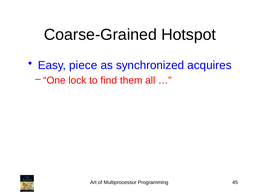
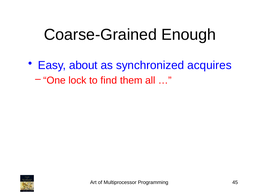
Hotspot: Hotspot -> Enough (189, 35)
piece: piece -> about (83, 65)
